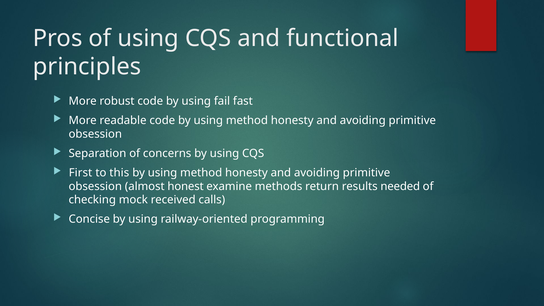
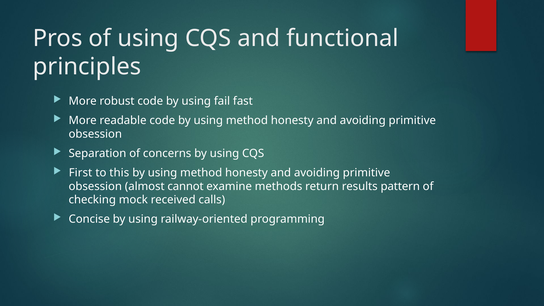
honest: honest -> cannot (186, 186)
needed: needed -> pattern (400, 186)
